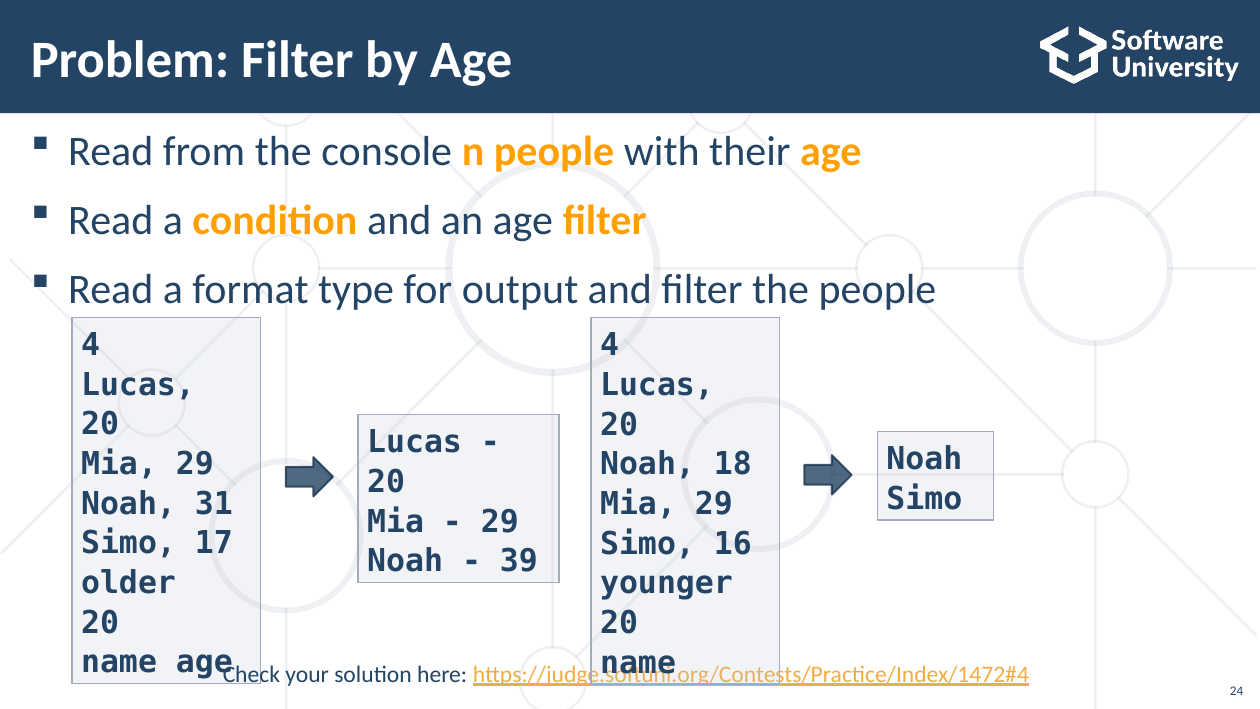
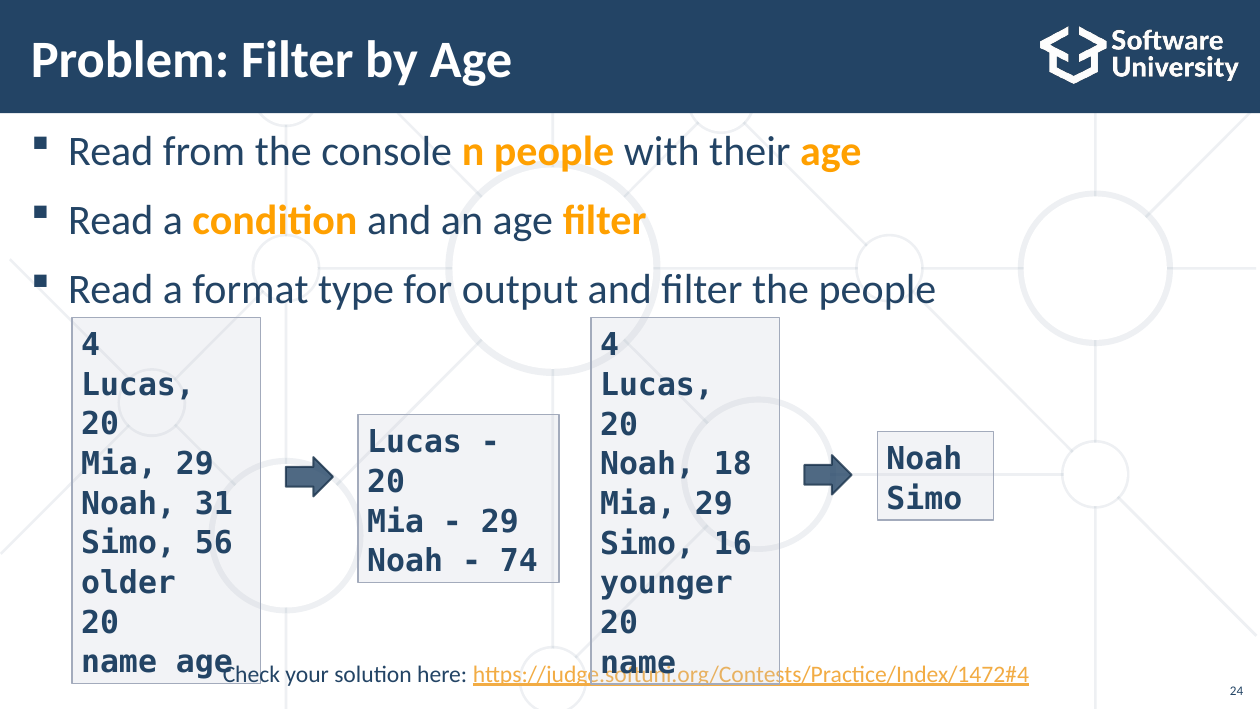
17: 17 -> 56 (214, 543)
39: 39 -> 74 (519, 561)
